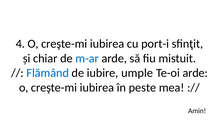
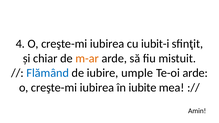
port-i: port-i -> iubit-i (155, 44)
m-ar colour: blue -> orange (87, 58)
peste: peste -> iubite (143, 88)
